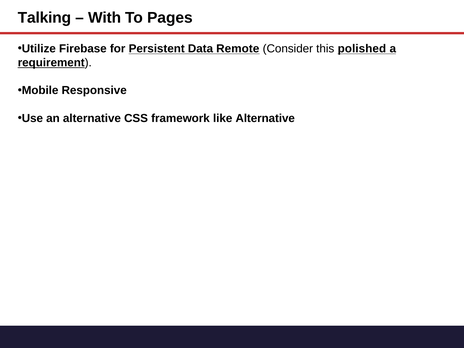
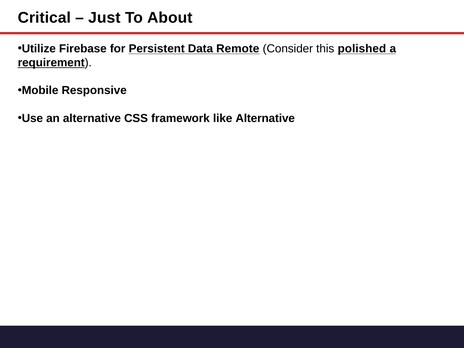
Talking: Talking -> Critical (44, 18)
With: With -> Just (104, 18)
Pages: Pages -> About (170, 18)
